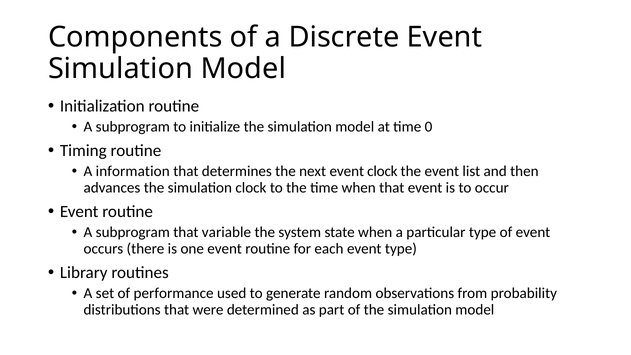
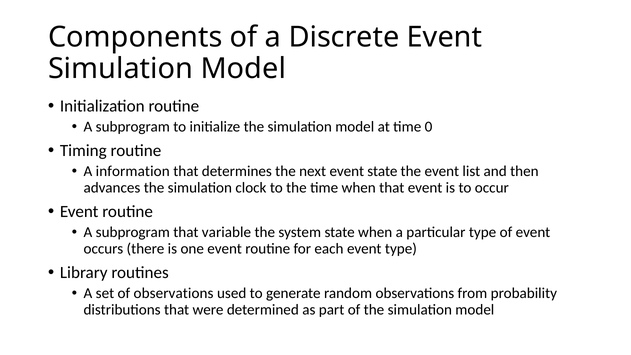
event clock: clock -> state (382, 171)
of performance: performance -> observations (174, 293)
